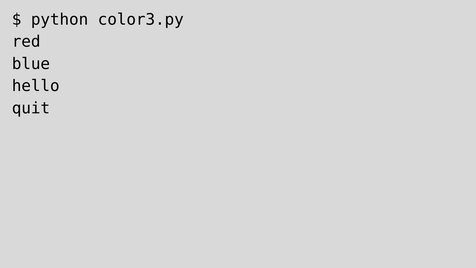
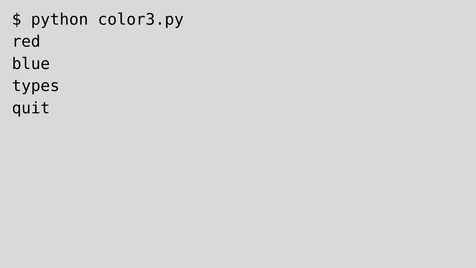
hello: hello -> types (36, 86)
